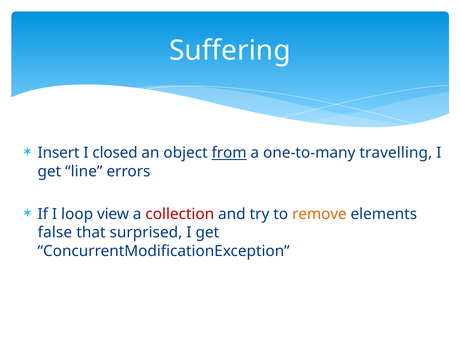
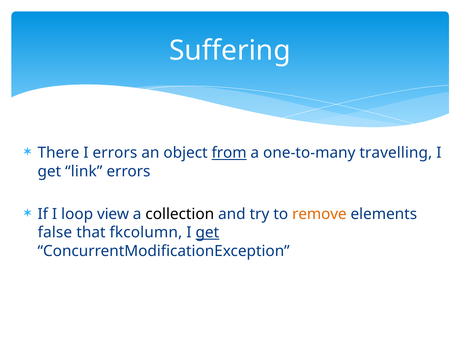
Insert: Insert -> There (58, 153)
I closed: closed -> errors (115, 153)
line: line -> link (84, 171)
collection colour: red -> black (180, 214)
surprised: surprised -> fkcolumn (146, 233)
get underline: none -> present (207, 233)
